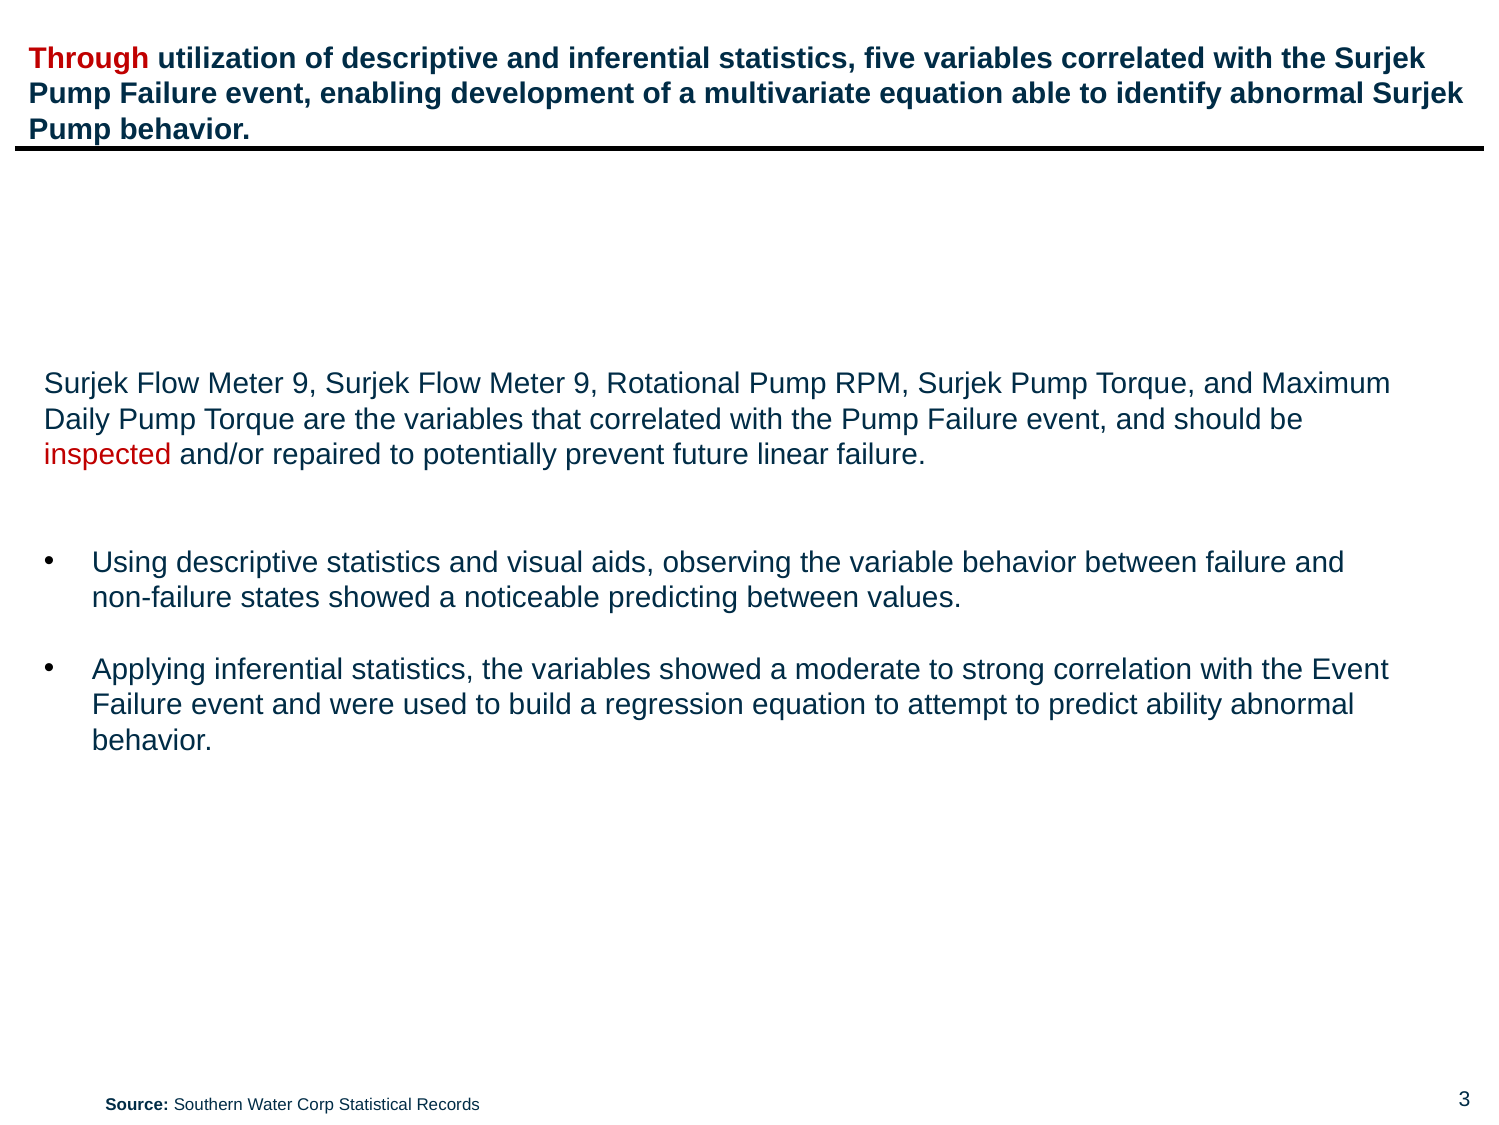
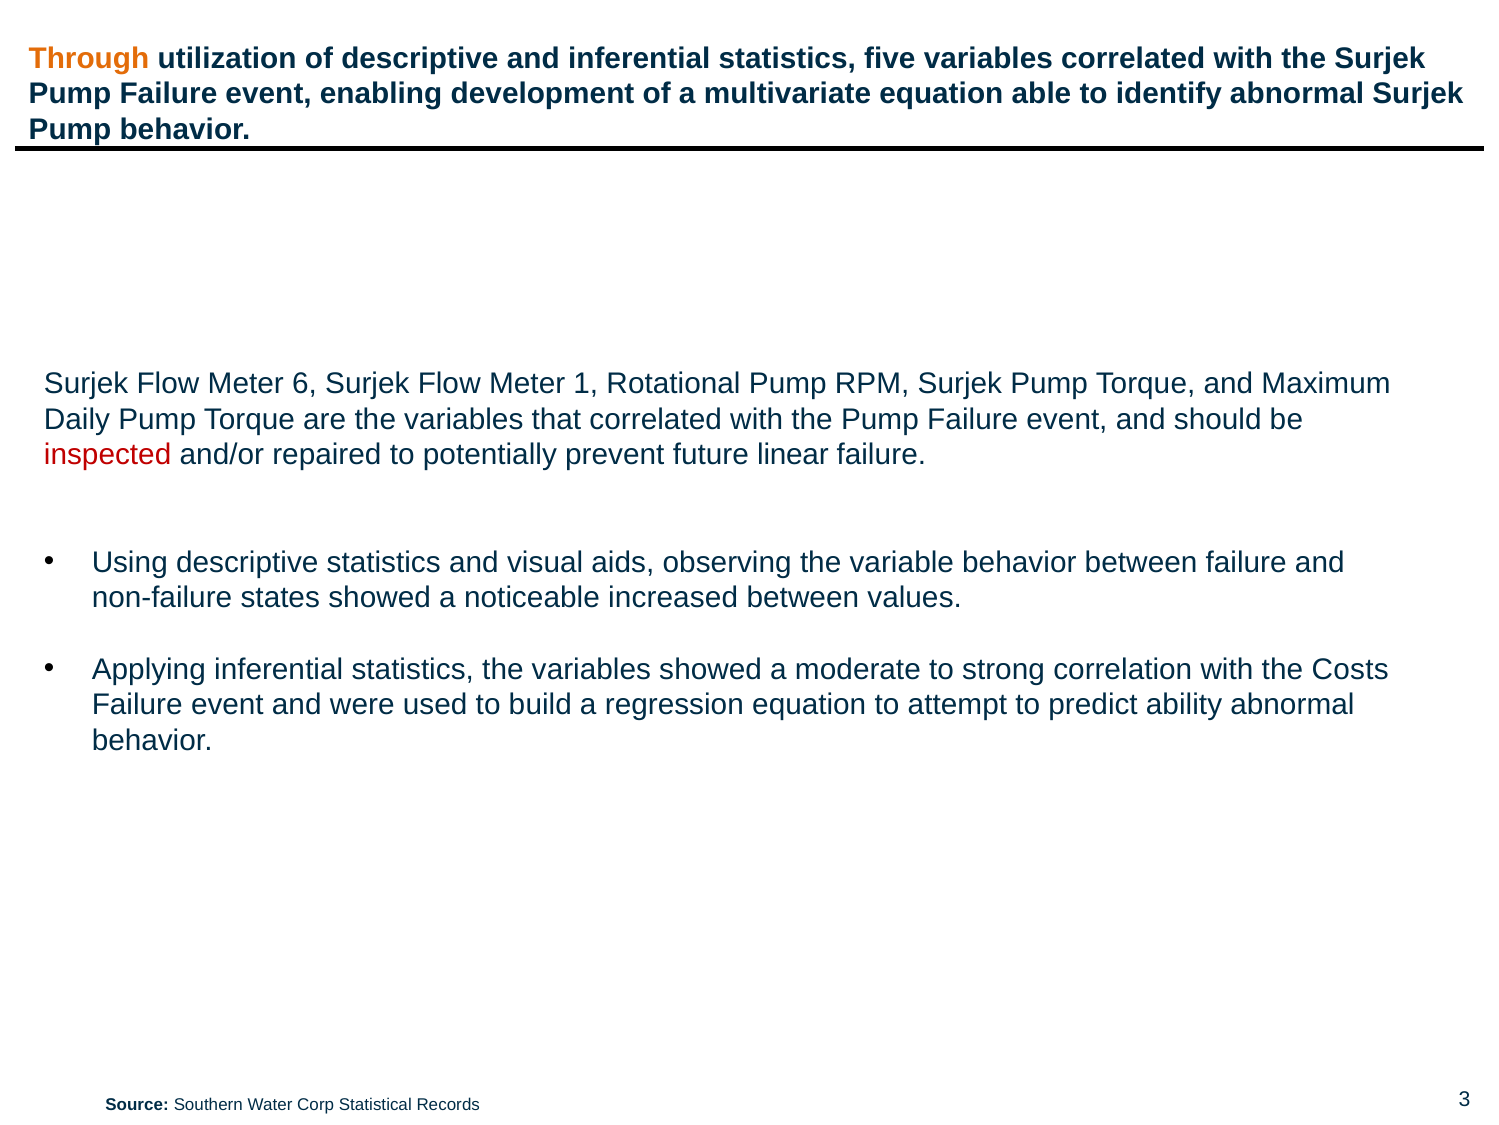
Through colour: red -> orange (89, 58)
9: 9 -> 6 (305, 383)
9: 9 -> 1 (586, 383)
predicting: predicting -> increased (673, 598)
the Event: Event -> Costs (1350, 669)
